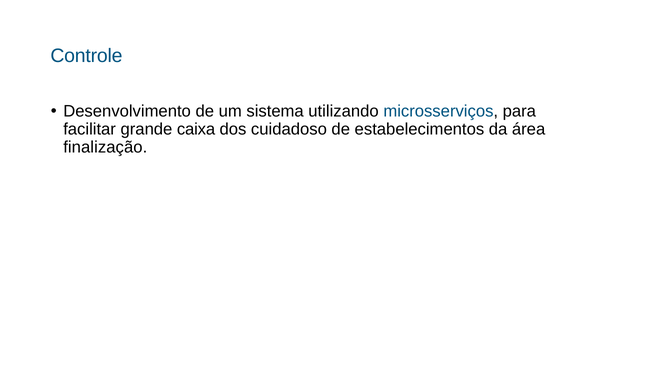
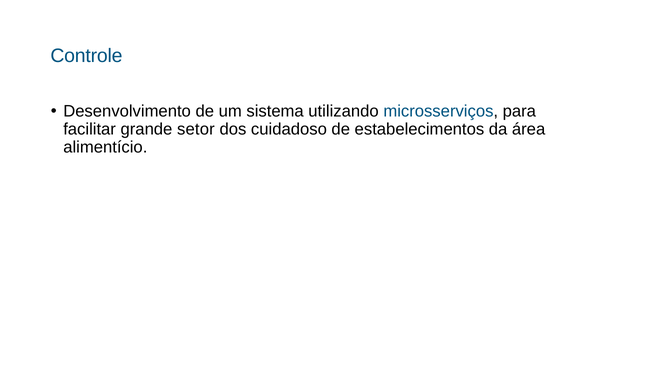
caixa: caixa -> setor (196, 129)
finalização: finalização -> alimentício (105, 147)
